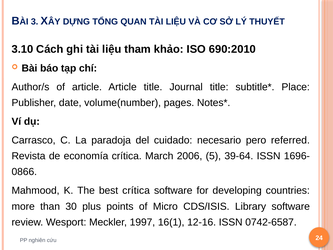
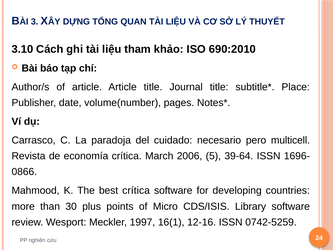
referred: referred -> multicell (290, 140)
0742-6587: 0742-6587 -> 0742-5259 (271, 222)
